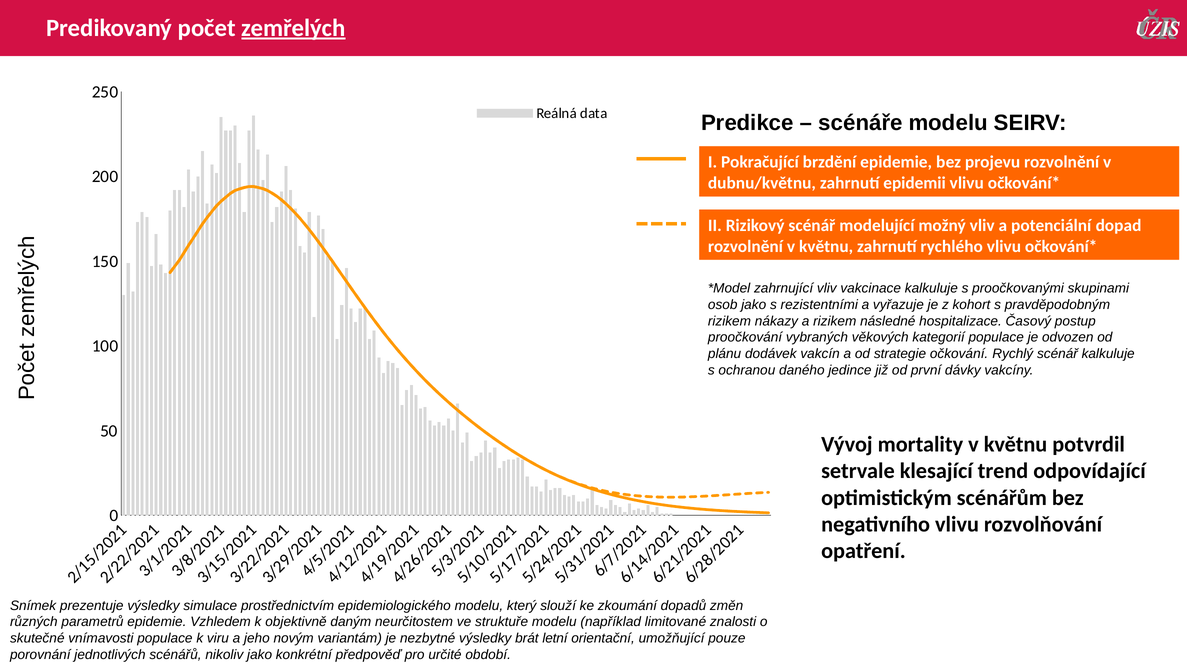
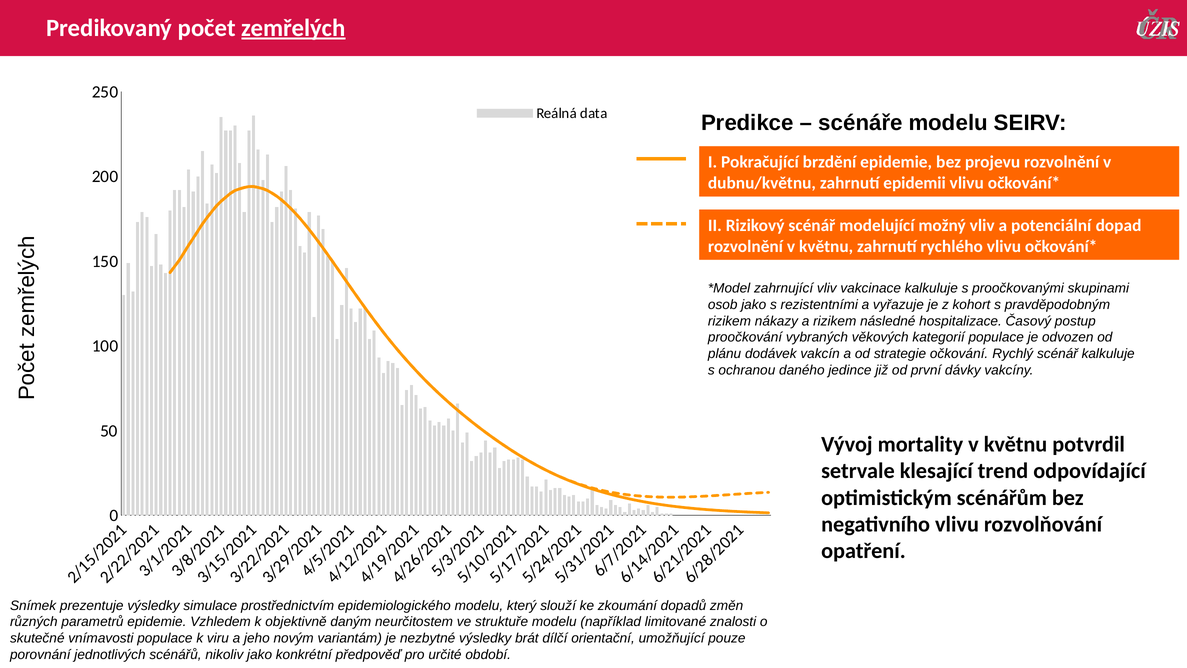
letní: letní -> dílčí (555, 638)
